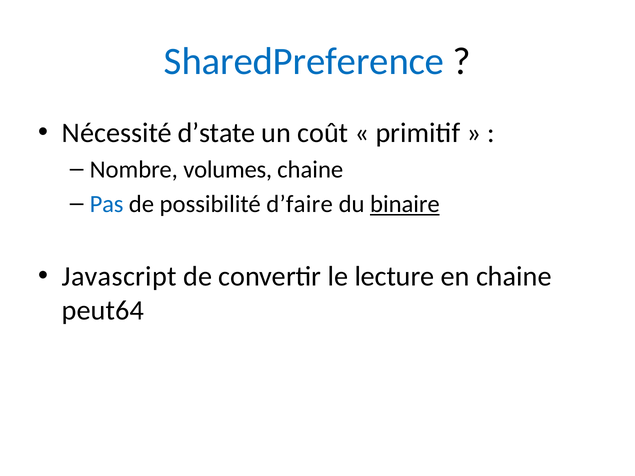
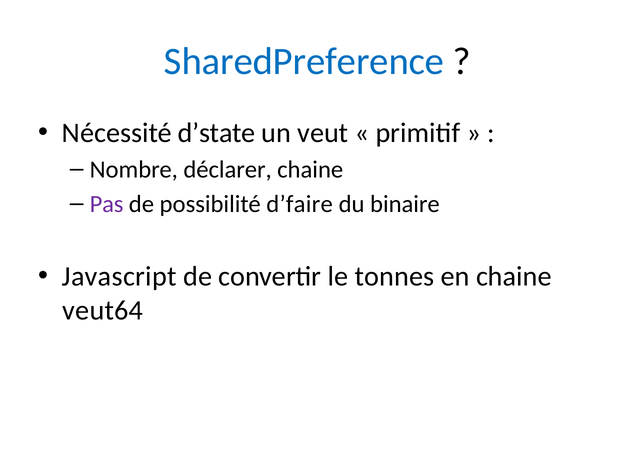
coût: coût -> veut (323, 133)
volumes: volumes -> déclarer (228, 170)
Pas colour: blue -> purple (107, 204)
binaire underline: present -> none (405, 204)
lecture: lecture -> tonnes (394, 277)
peut64: peut64 -> veut64 (103, 310)
